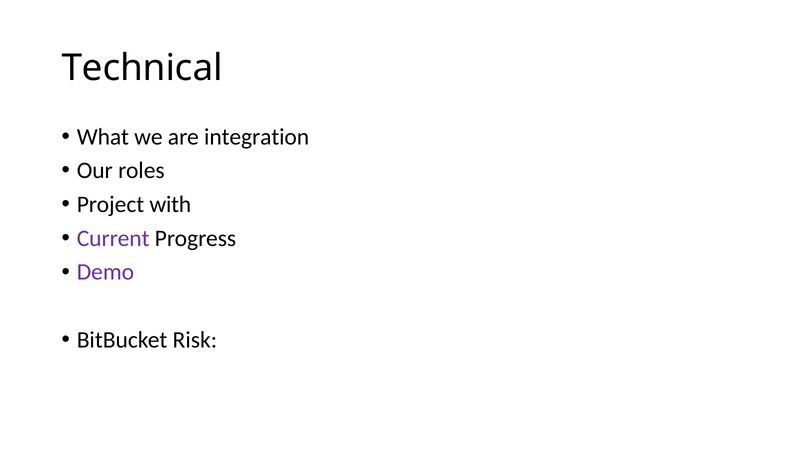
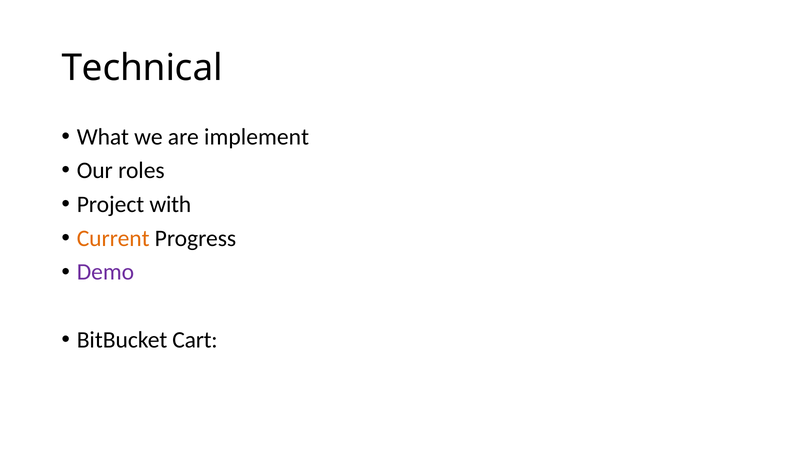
integration: integration -> implement (257, 137)
Current colour: purple -> orange (113, 238)
Risk: Risk -> Cart (195, 340)
